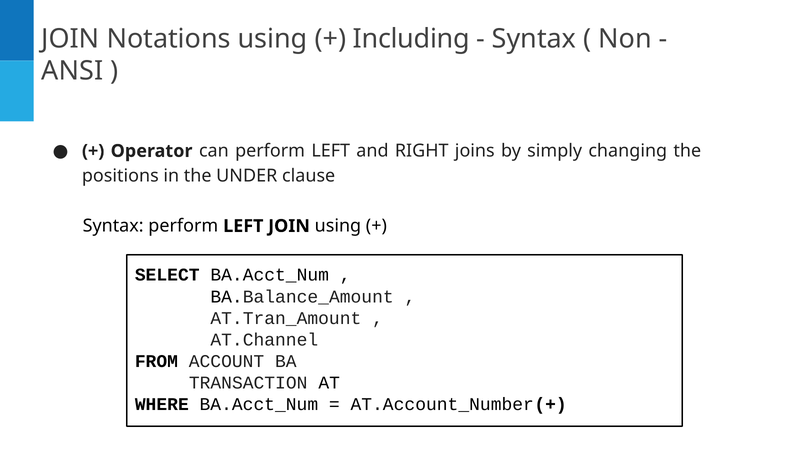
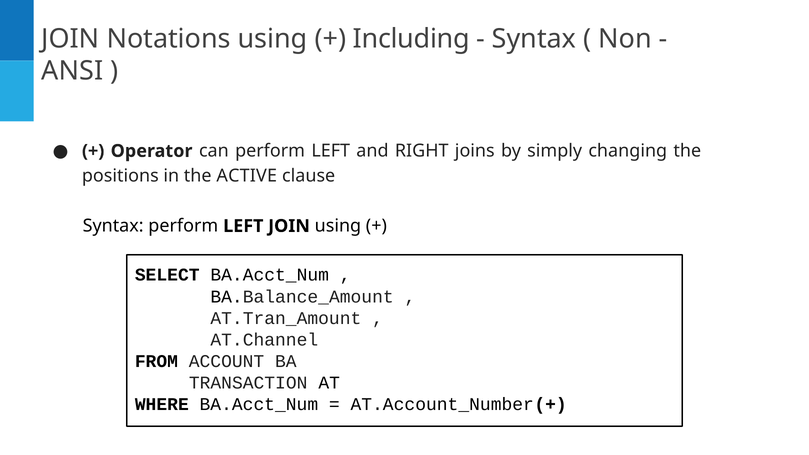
UNDER: UNDER -> ACTIVE (247, 176)
